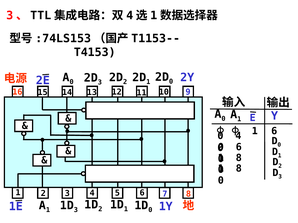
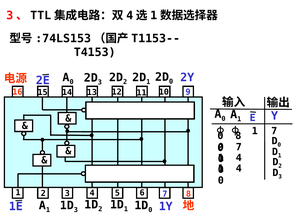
1 6: 6 -> 7 (274, 131)
0 4: 4 -> 8 (238, 136)
6: 6 -> 7 (239, 147)
8: 8 -> 4 (239, 158)
8: 8 -> 4 (239, 169)
